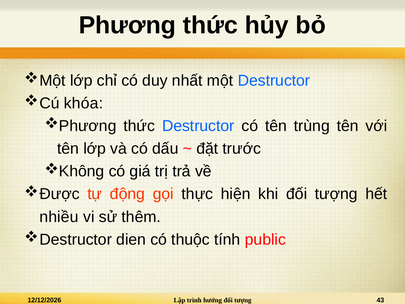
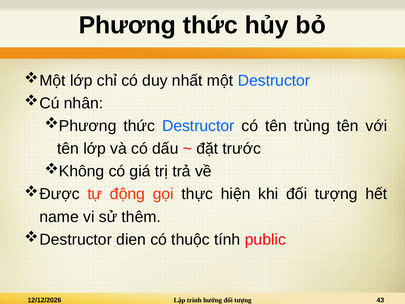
khóa: khóa -> nhân (84, 103)
nhiều: nhiều -> name (59, 217)
